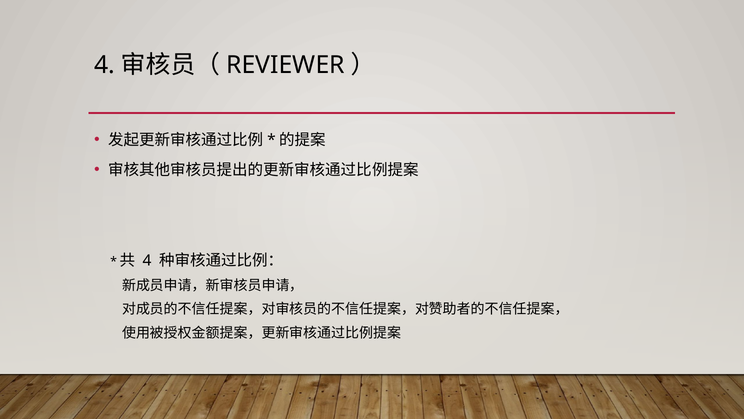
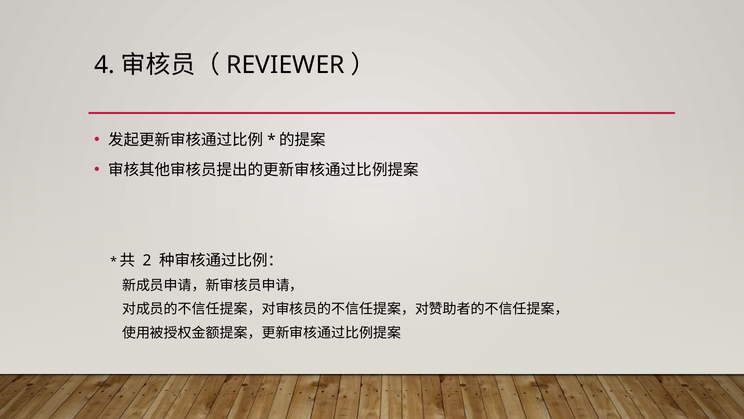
4: 4 -> 2 (147, 260)
